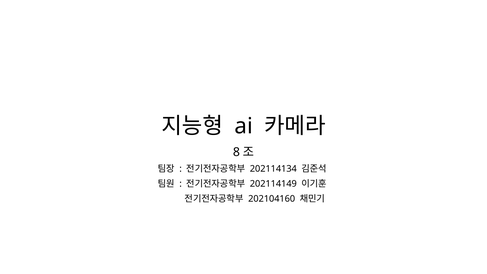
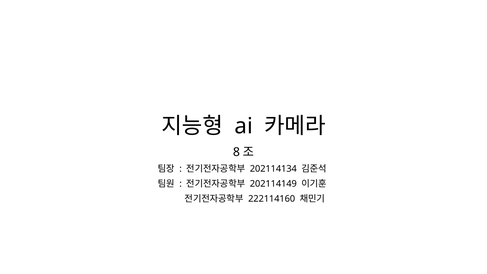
202104160: 202104160 -> 222114160 (272, 199)
